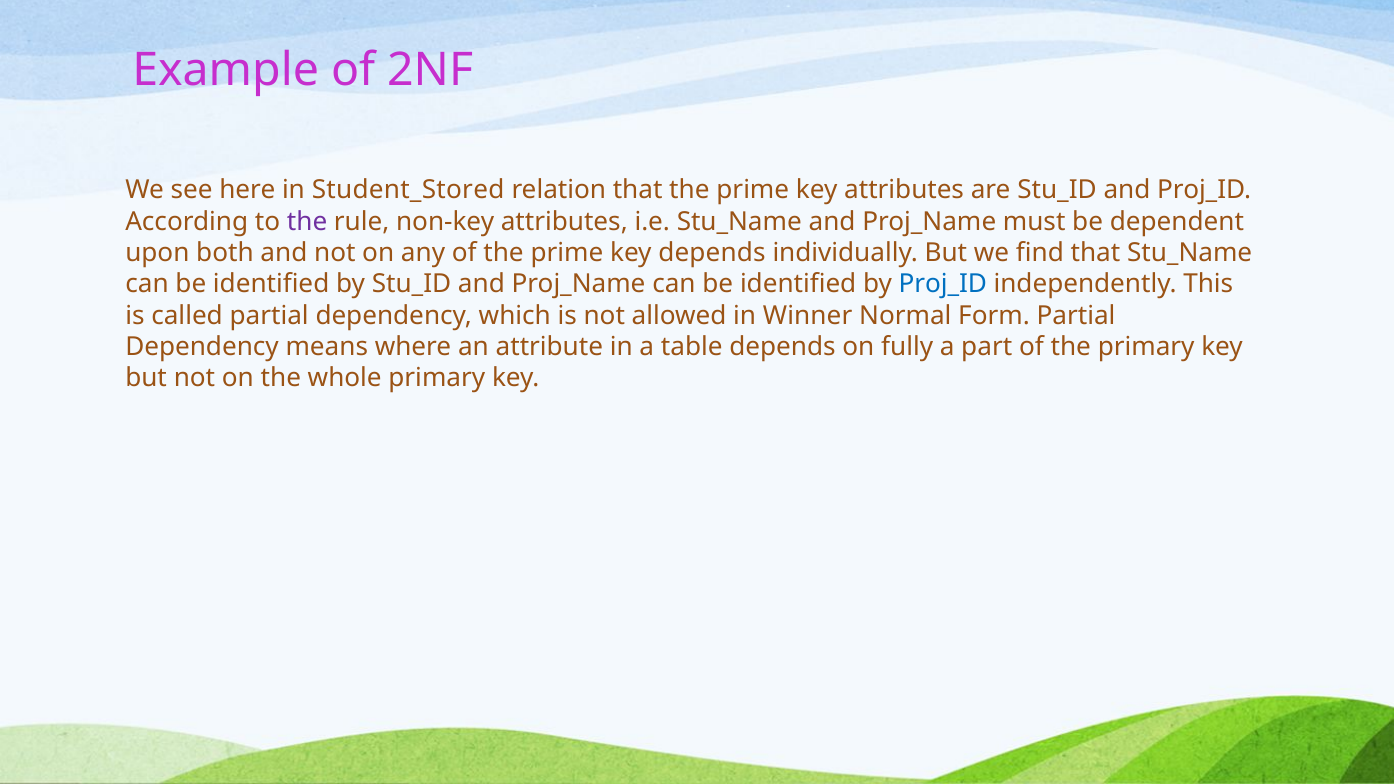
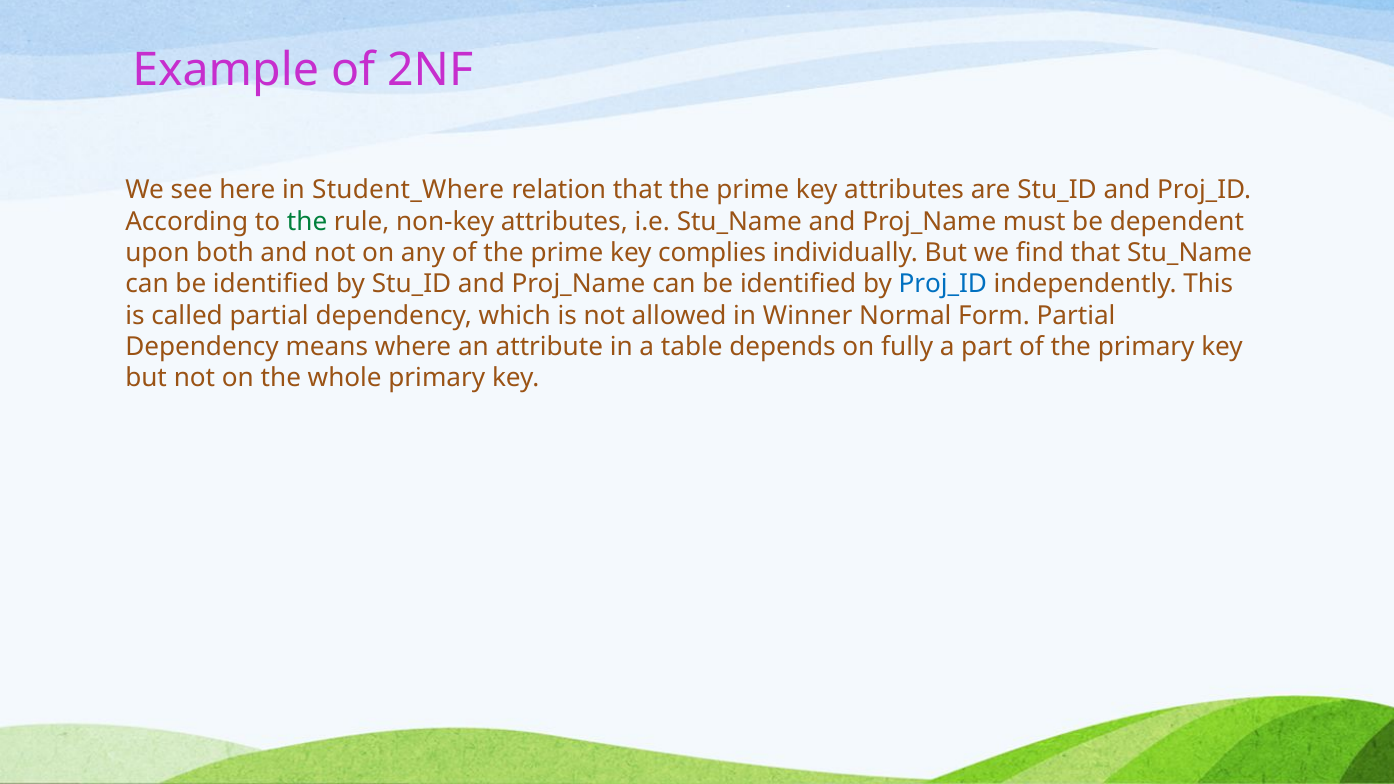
Student_Stored: Student_Stored -> Student_Where (408, 190)
the colour: purple -> green (307, 221)
key depends: depends -> complies (712, 253)
